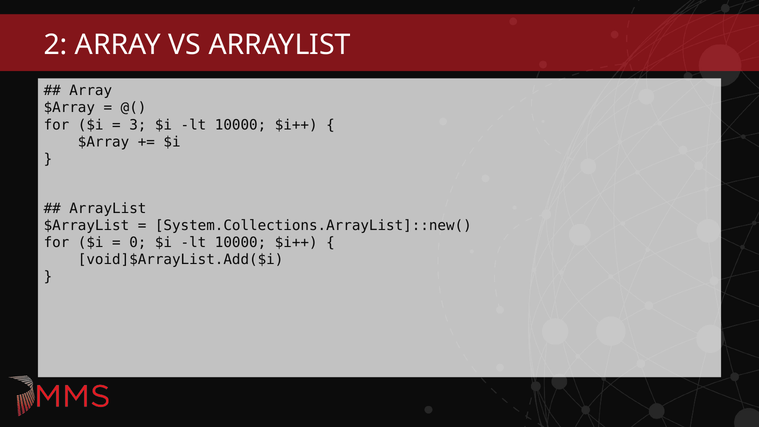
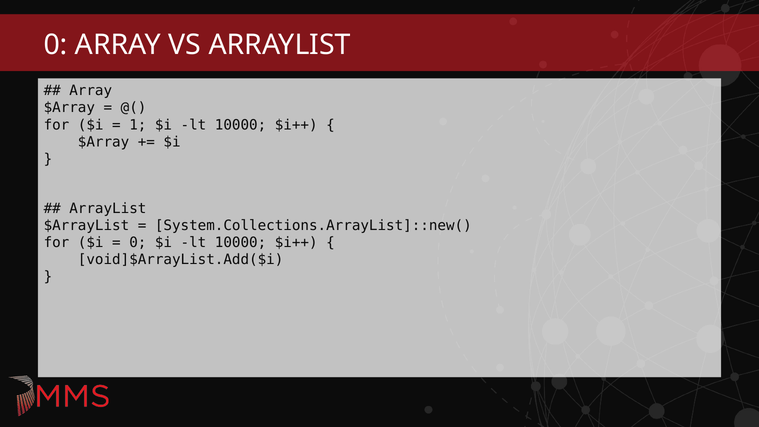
2: 2 -> 0 (56, 45)
3: 3 -> 1 (138, 125)
